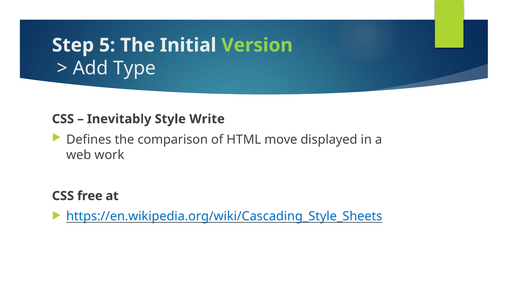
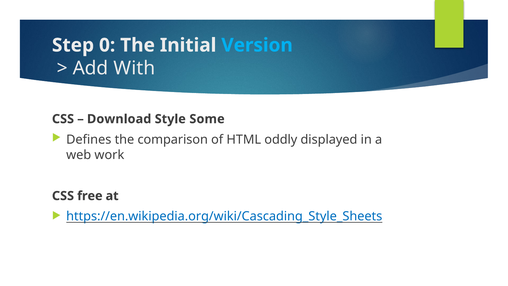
5: 5 -> 0 (107, 45)
Version colour: light green -> light blue (257, 45)
Type: Type -> With (134, 68)
Inevitably: Inevitably -> Download (119, 119)
Write: Write -> Some (207, 119)
move: move -> oddly (281, 139)
